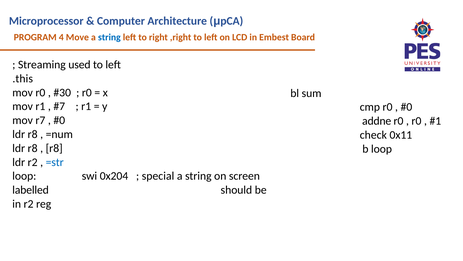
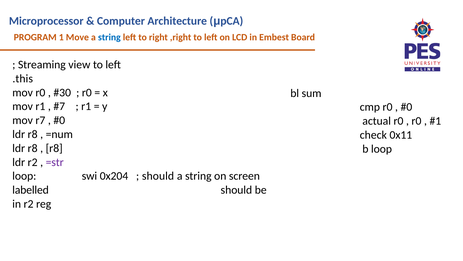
4: 4 -> 1 (61, 37)
used: used -> view (79, 65)
addne: addne -> actual (377, 121)
=str colour: blue -> purple (55, 162)
special: special -> should (158, 176)
